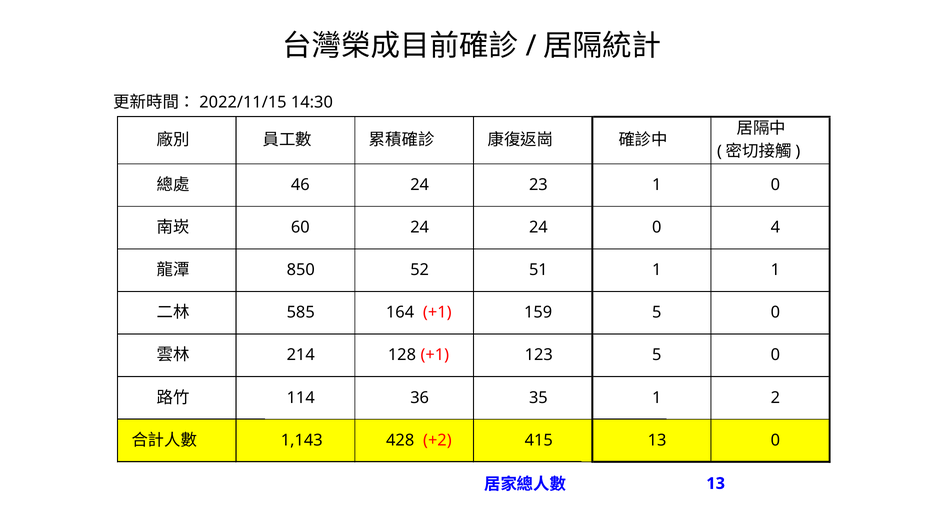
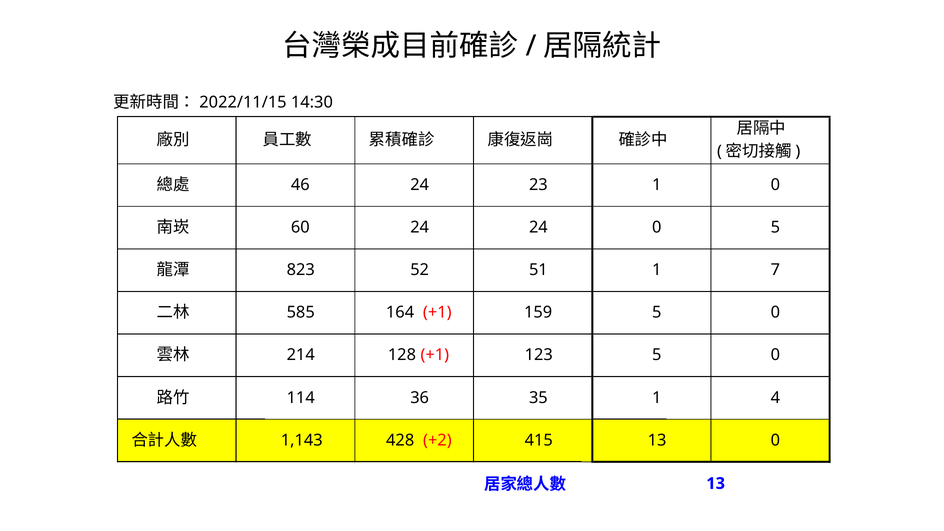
0 4: 4 -> 5 (775, 227)
850: 850 -> 823 (301, 270)
1 1: 1 -> 7 (775, 270)
2: 2 -> 4 (775, 398)
